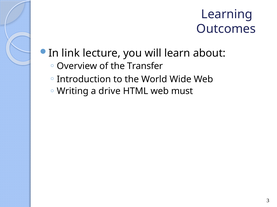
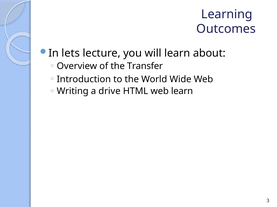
link: link -> lets (71, 53)
web must: must -> learn (182, 91)
